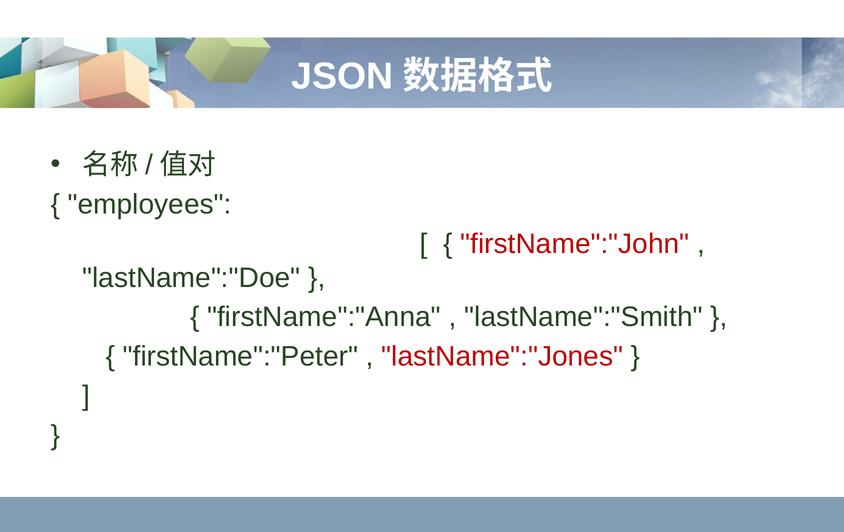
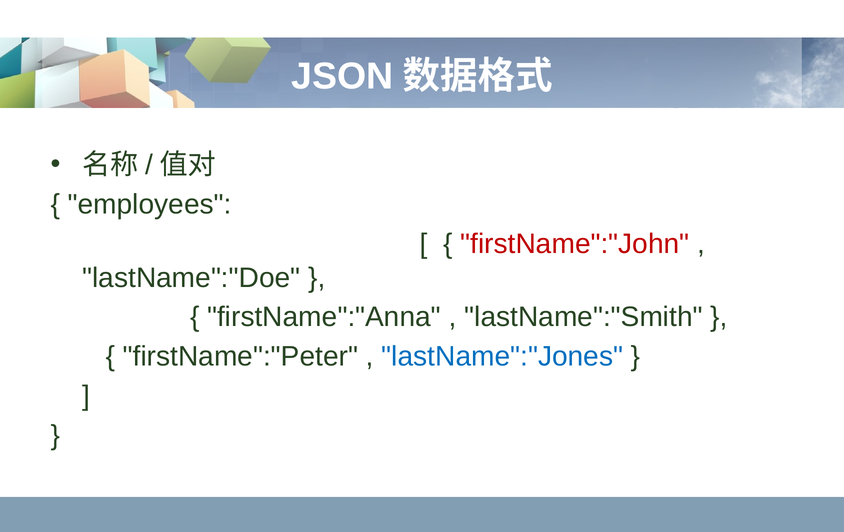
lastName":"Jones colour: red -> blue (502, 356)
